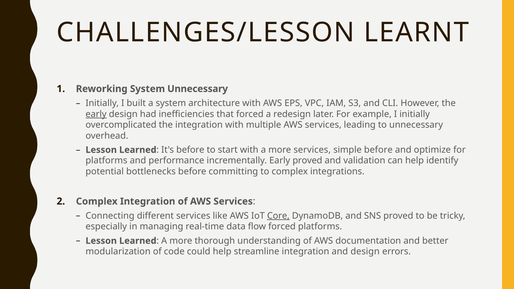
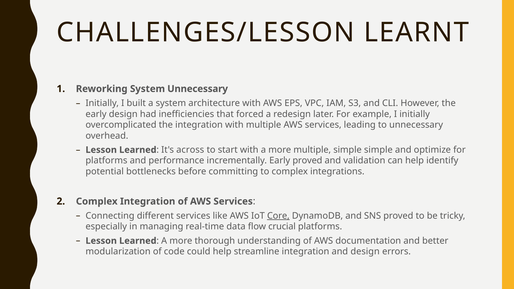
early underline: present -> none (96, 114)
It's before: before -> across (190, 150)
more services: services -> multiple (312, 150)
simple before: before -> simple (378, 150)
flow forced: forced -> crucial (282, 227)
